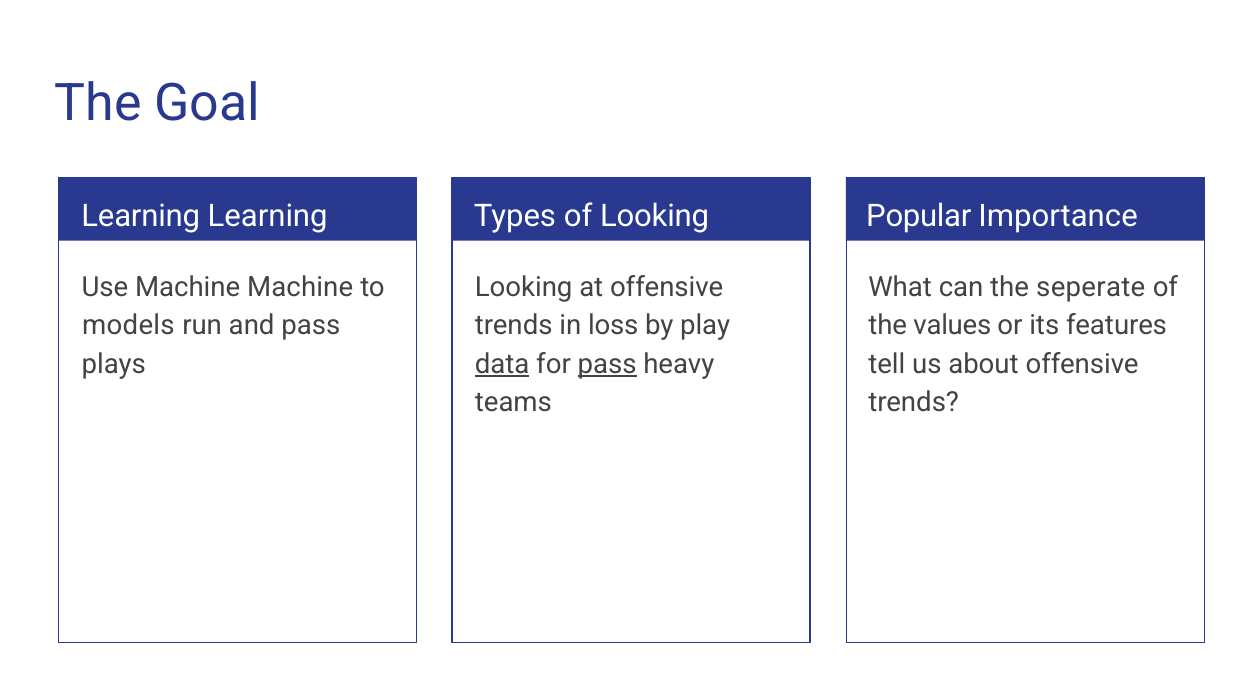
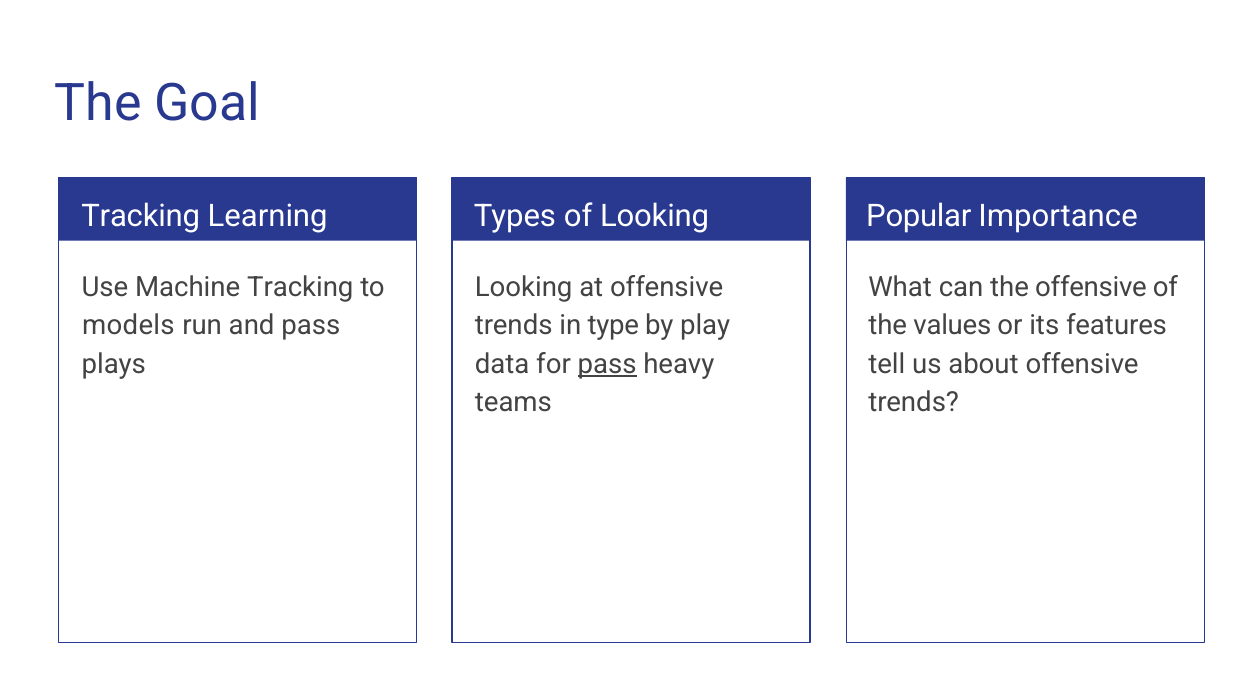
Learning: Learning -> Tracking (141, 217)
Machine Machine: Machine -> Tracking (300, 288)
the seperate: seperate -> offensive (1091, 288)
loss: loss -> type (613, 326)
data underline: present -> none (502, 364)
